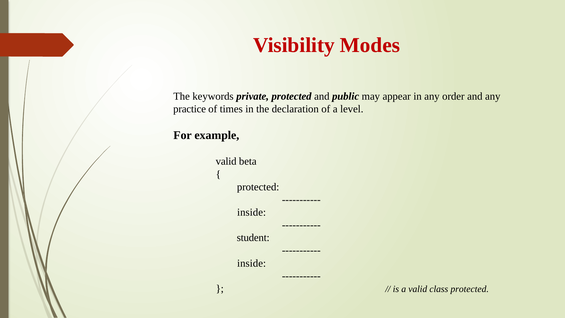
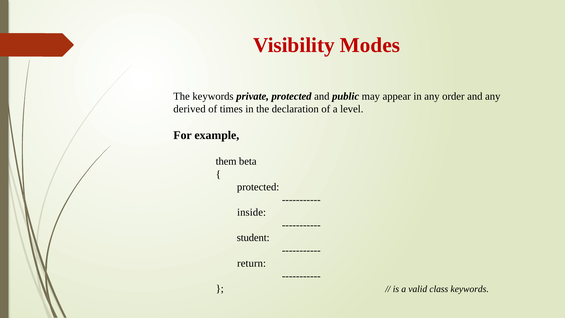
practice: practice -> derived (190, 109)
valid: valid -> them (226, 161)
inside: inside -> return (252, 263)
class protected: protected -> keywords (470, 289)
